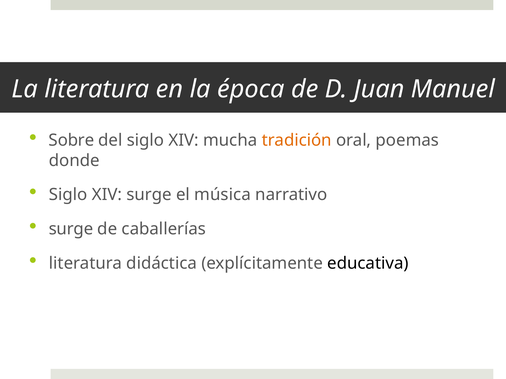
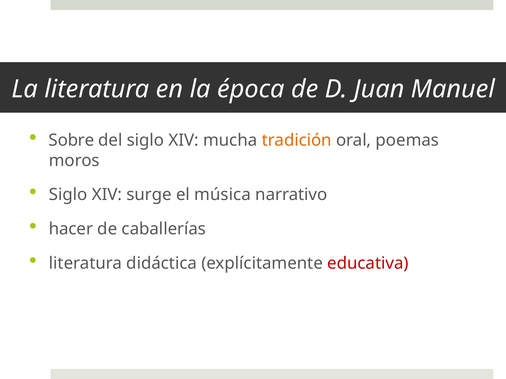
donde: donde -> moros (74, 161)
surge: surge -> hacer (71, 229)
educativa colour: black -> red (368, 264)
